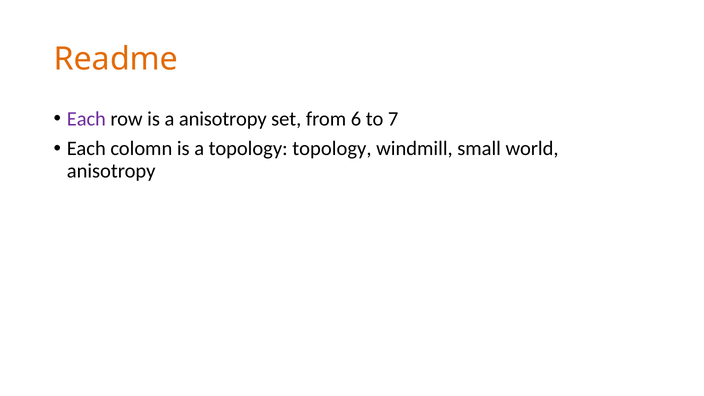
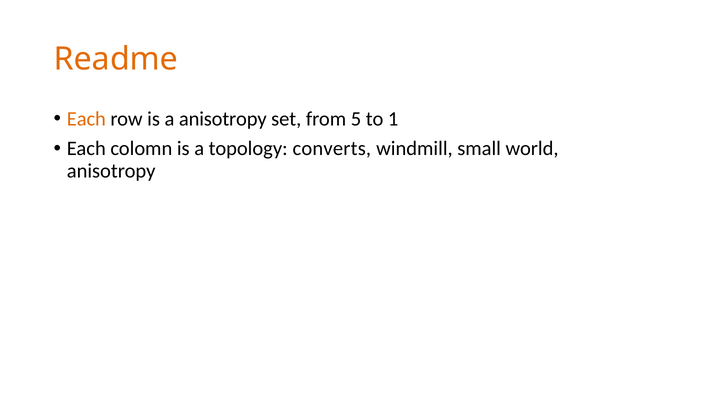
Each colour: purple -> orange (86, 119)
6: 6 -> 5 (356, 119)
7: 7 -> 1 (393, 119)
topology topology: topology -> converts (332, 149)
